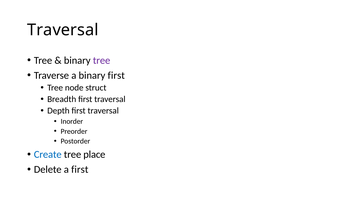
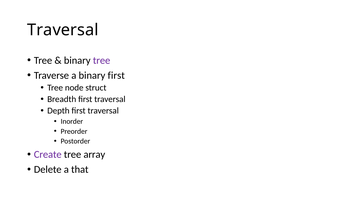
Create colour: blue -> purple (48, 154)
place: place -> array (94, 154)
a first: first -> that (80, 169)
